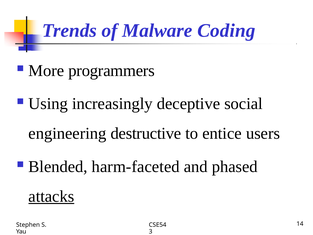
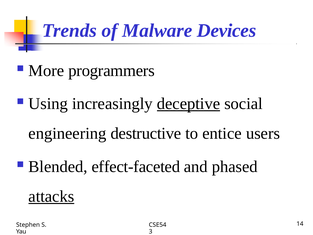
Coding: Coding -> Devices (227, 30)
deceptive underline: none -> present (188, 104)
harm-faceted: harm-faceted -> effect-faceted (136, 166)
